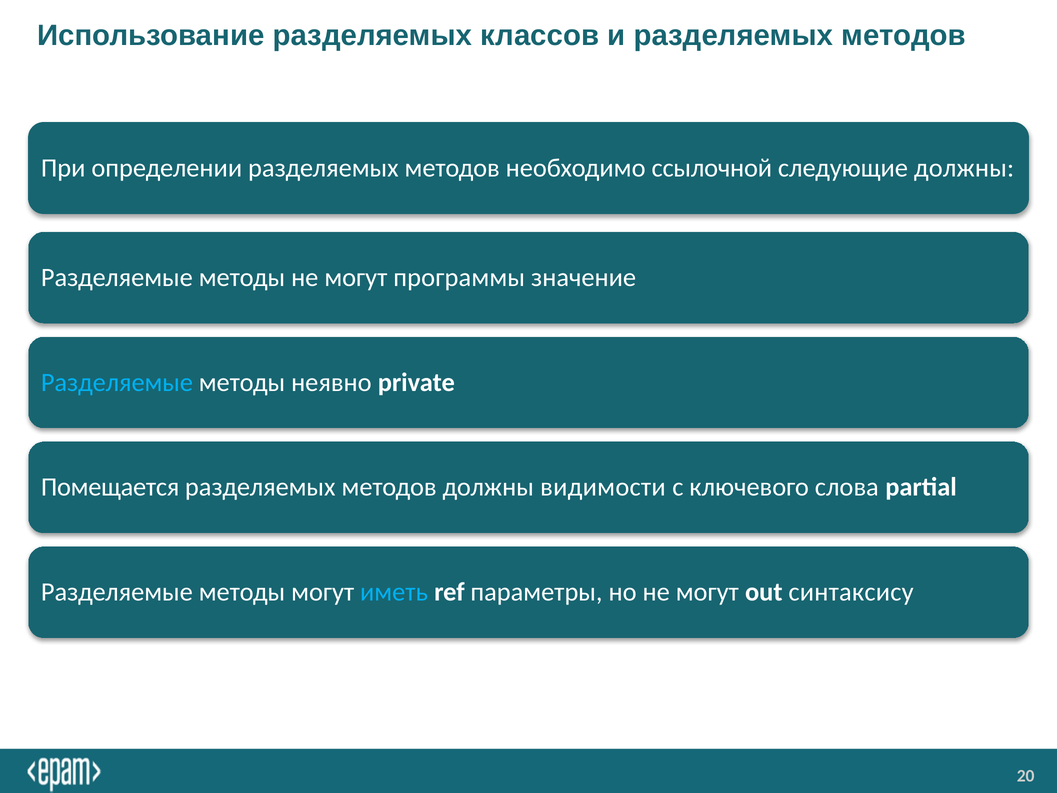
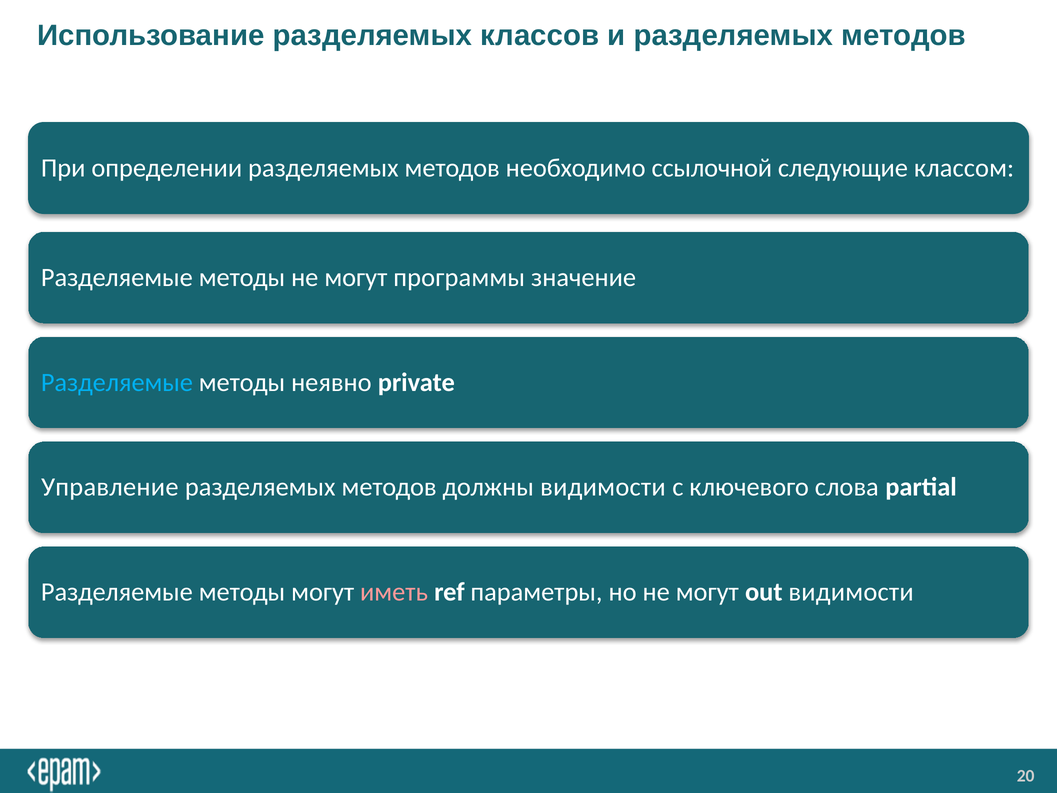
следующие должны: должны -> классом (964, 168)
Помещается: Помещается -> Управление (110, 487)
иметь colour: light blue -> pink (394, 592)
out синтаксису: синтаксису -> видимости (851, 592)
